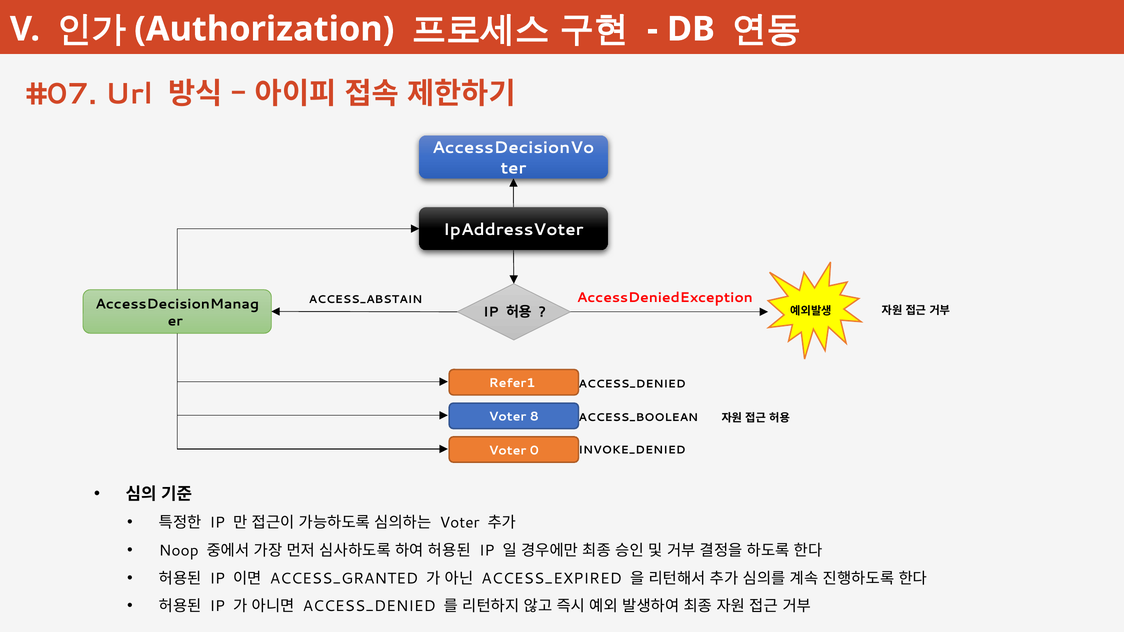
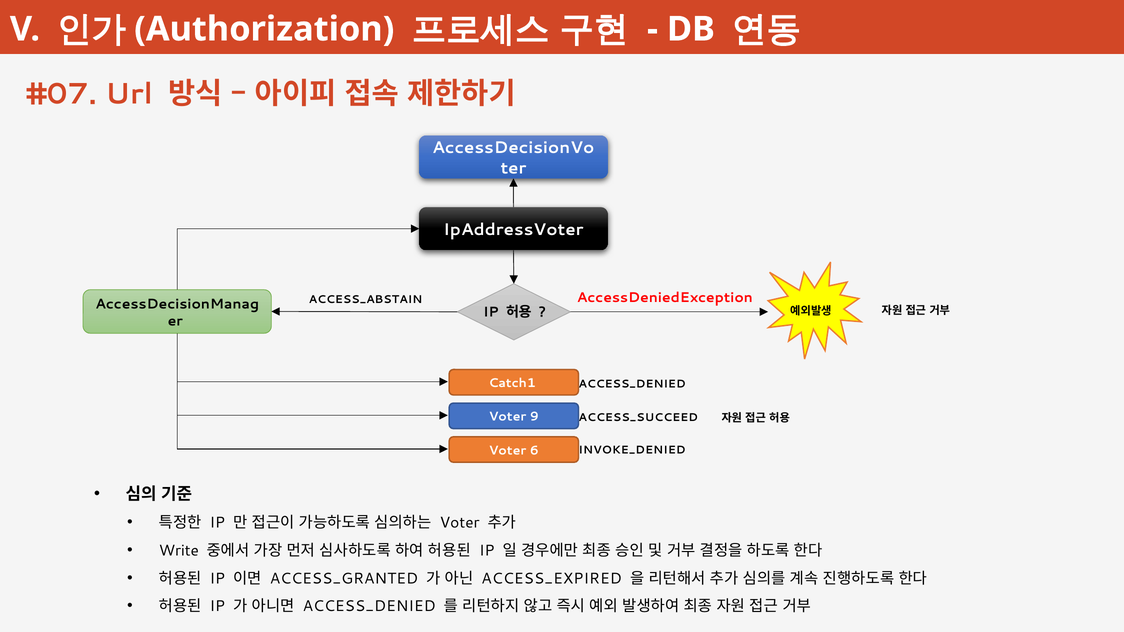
Refer1: Refer1 -> Catch1 (512, 383)
8: 8 -> 9 (534, 417)
ACCESS_BOOLEAN: ACCESS_BOOLEAN -> ACCESS_SUCCEED (638, 418)
0: 0 -> 6 (534, 451)
Noop: Noop -> Write (179, 551)
